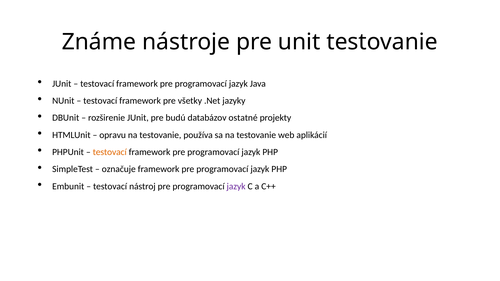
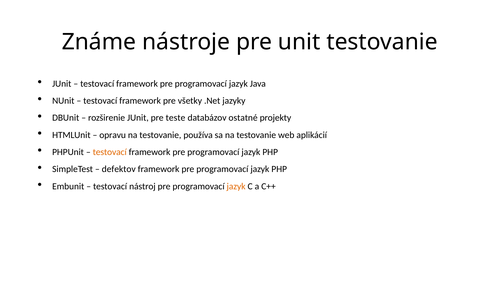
budú: budú -> teste (176, 118)
označuje: označuje -> defektov (119, 169)
jazyk colour: purple -> orange (236, 186)
